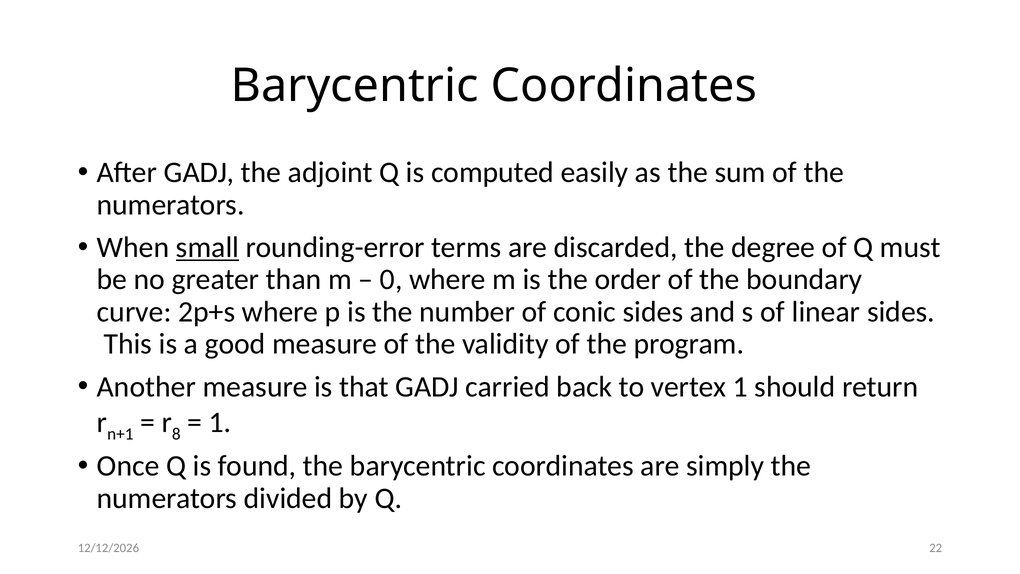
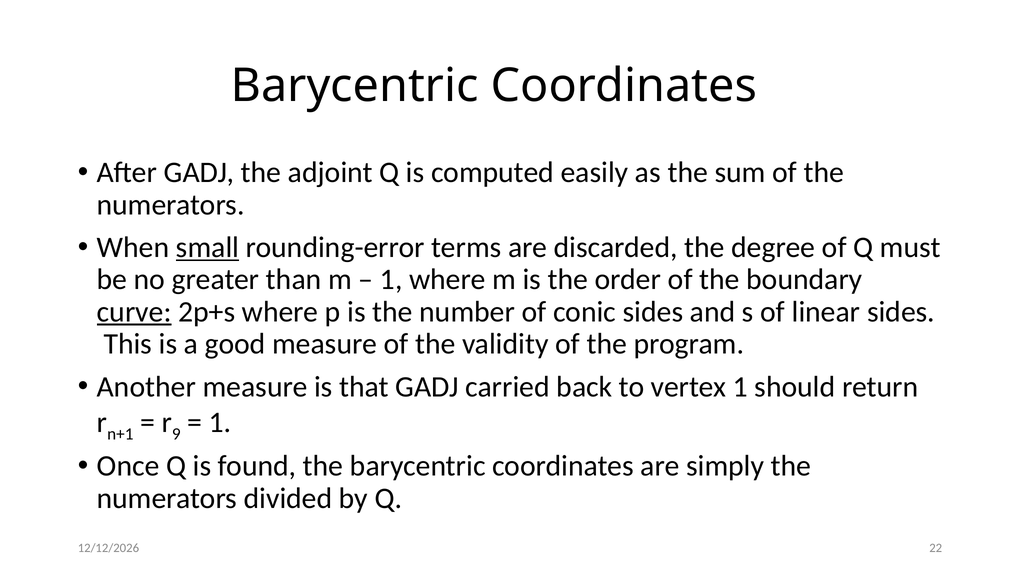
0: 0 -> 1 (391, 279)
curve underline: none -> present (134, 312)
8: 8 -> 9 (176, 434)
